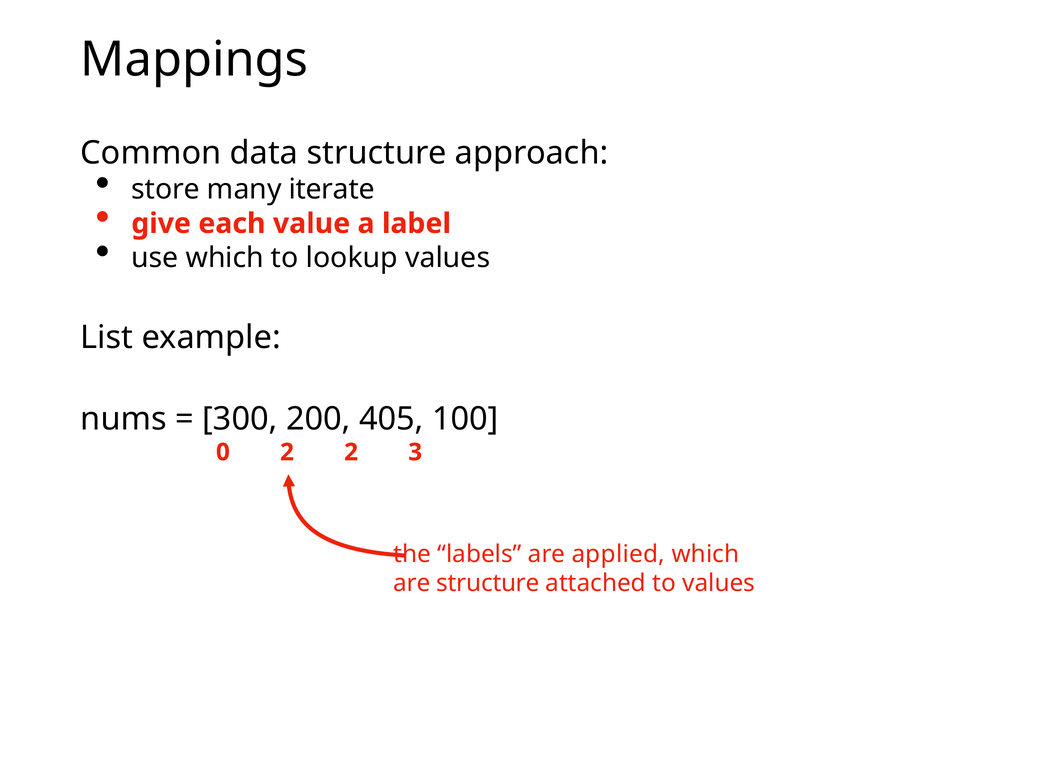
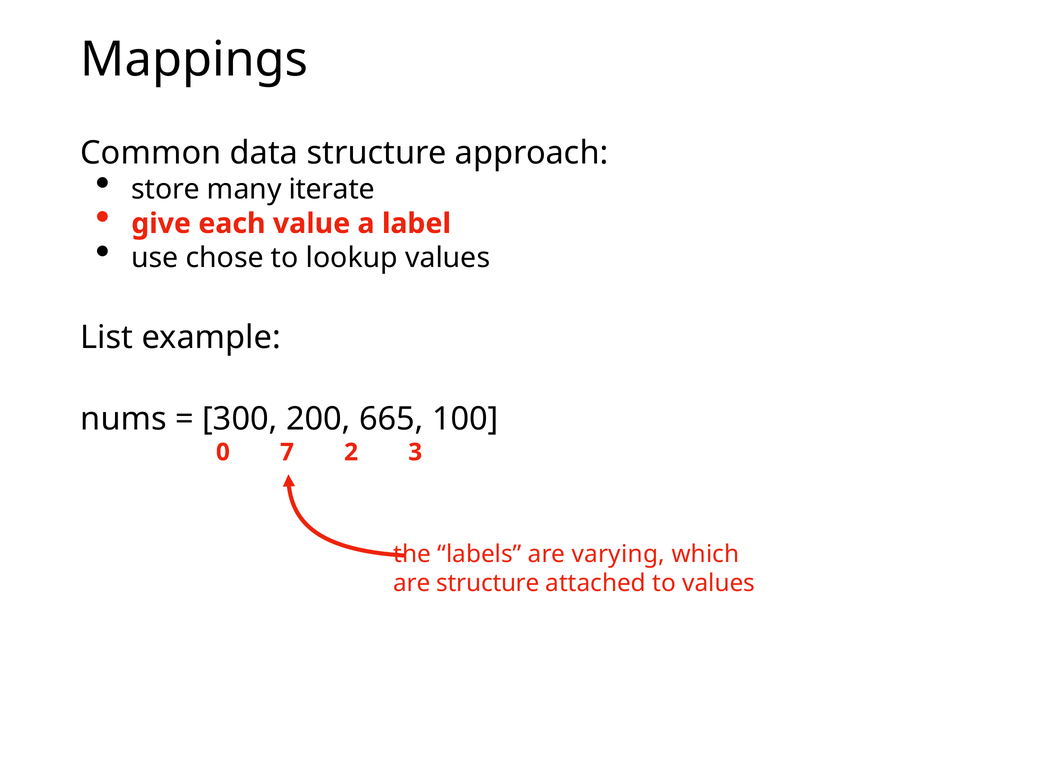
use which: which -> chose (225, 258)
405: 405 -> 665 (391, 419)
0 2: 2 -> 7 (287, 453)
applied: applied -> varying (618, 554)
